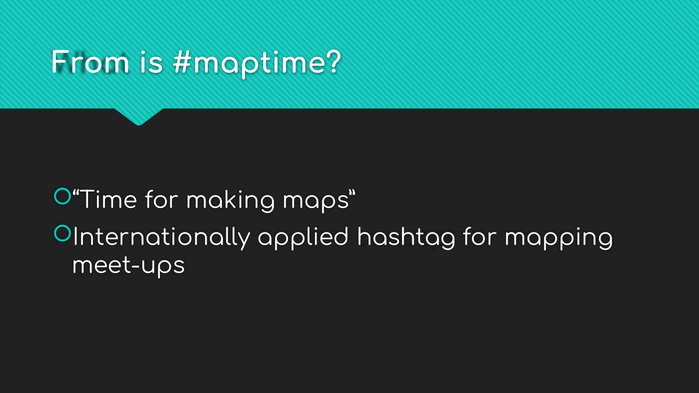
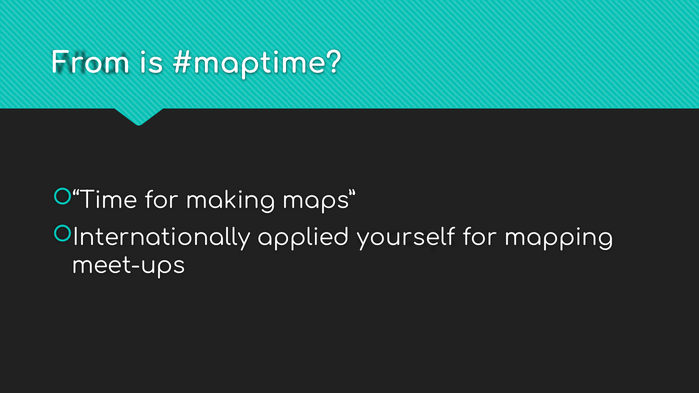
hashtag: hashtag -> yourself (406, 238)
